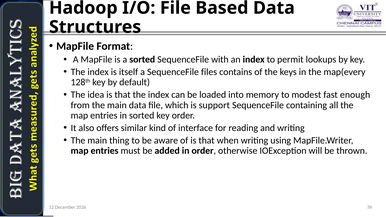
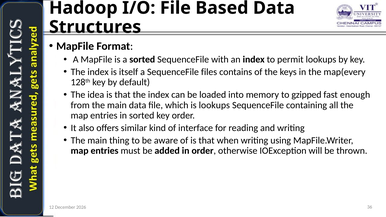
modest: modest -> gzipped (306, 95)
is support: support -> lookups (214, 105)
